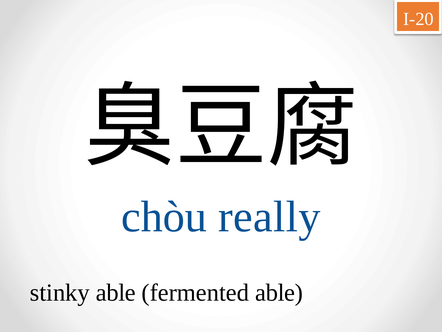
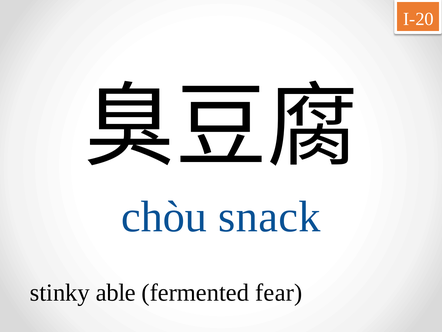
really: really -> snack (269, 217)
fermented able: able -> fear (279, 292)
